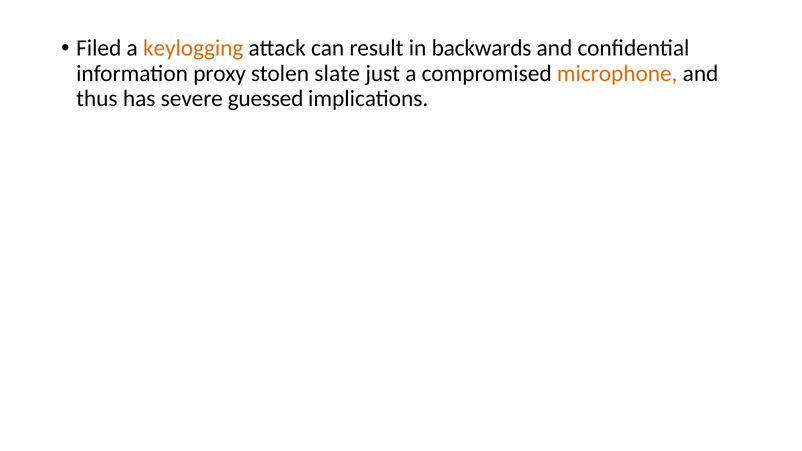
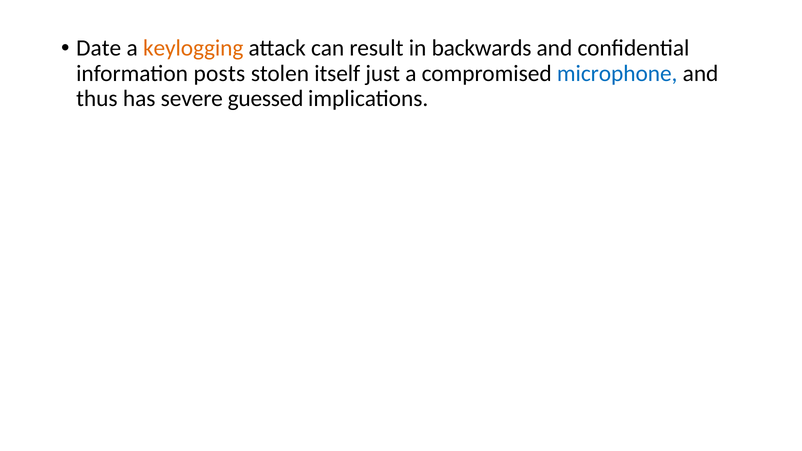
Filed: Filed -> Date (99, 48)
proxy: proxy -> posts (219, 73)
slate: slate -> itself (337, 73)
microphone colour: orange -> blue (617, 73)
